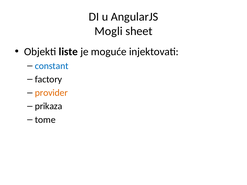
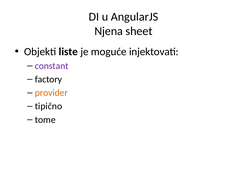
Mogli: Mogli -> Njena (109, 31)
constant colour: blue -> purple (52, 66)
prikaza: prikaza -> tipično (48, 106)
